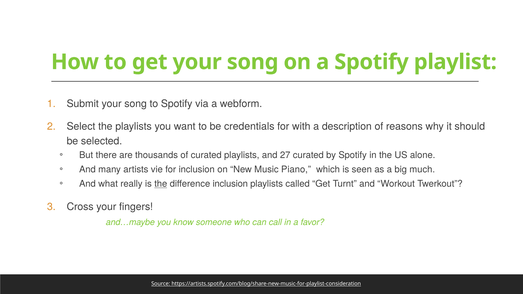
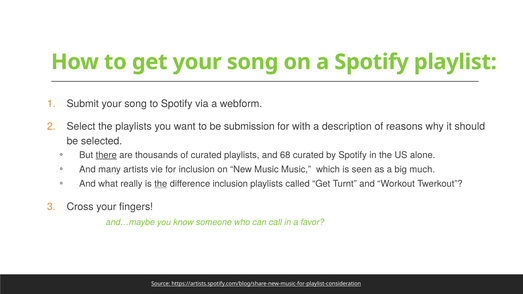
credentials: credentials -> submission (249, 126)
there underline: none -> present (106, 155)
27: 27 -> 68 (285, 155)
Music Piano: Piano -> Music (296, 170)
